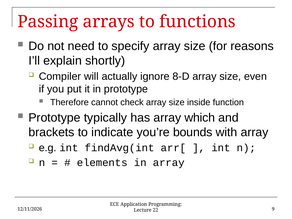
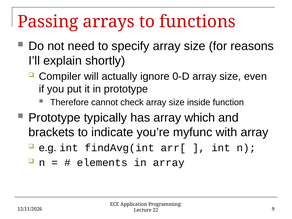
8-D: 8-D -> 0-D (181, 76)
bounds: bounds -> myfunc (193, 132)
